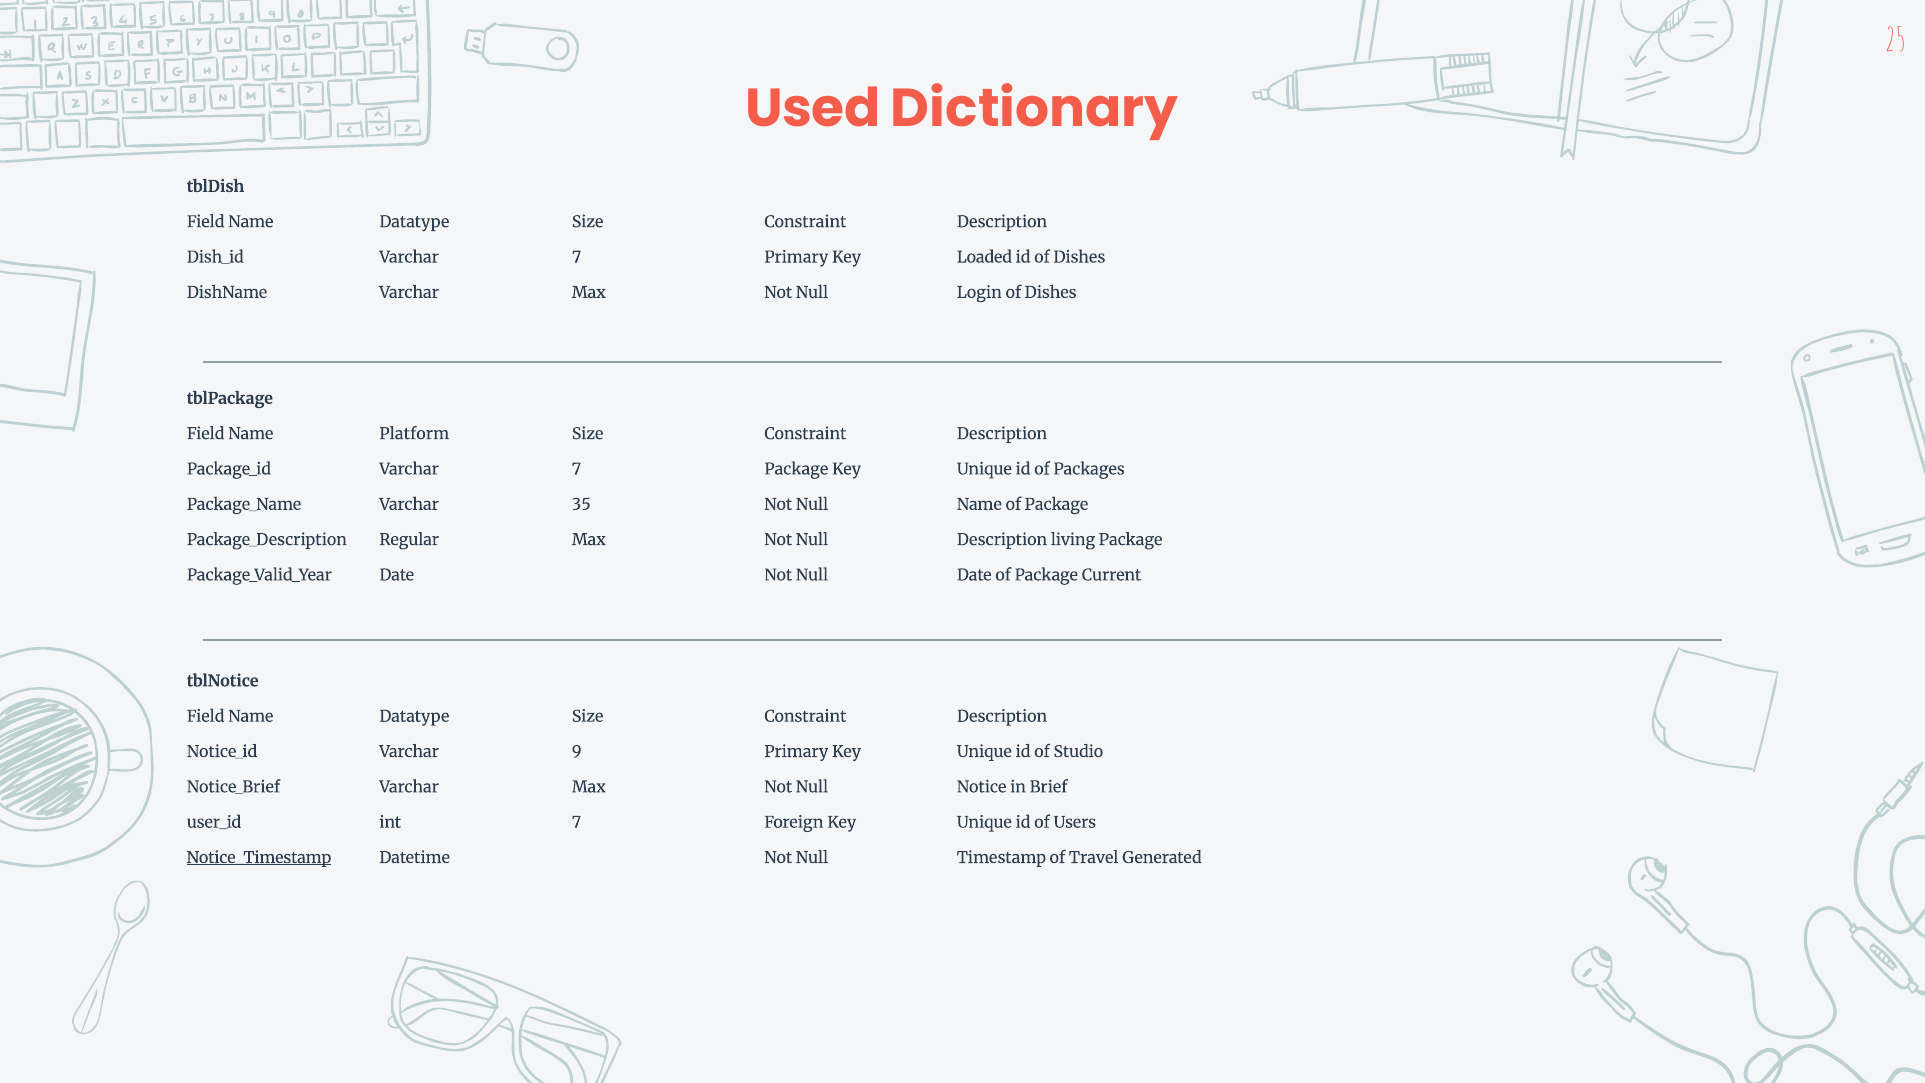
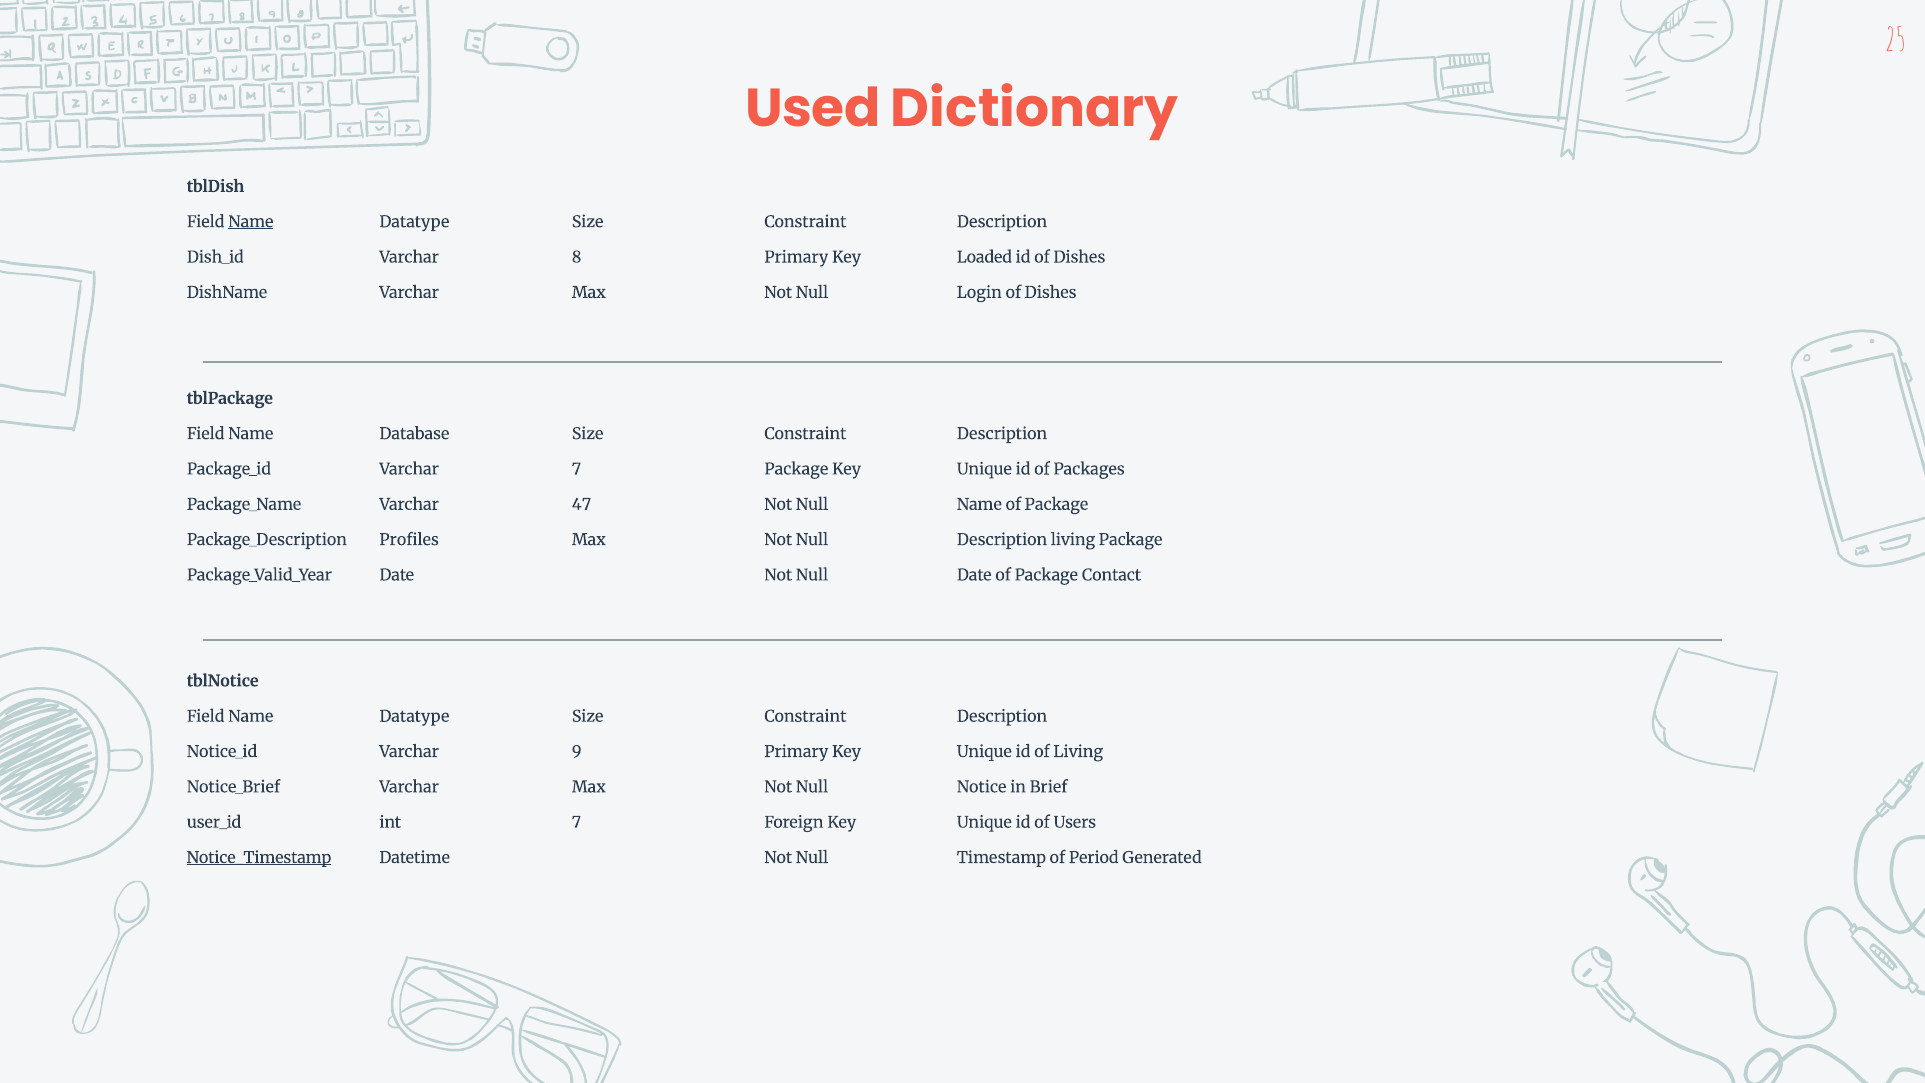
Name underline: none -> present (251, 222)
Dish_id Varchar 7: 7 -> 8 (577, 257)
Platform: Platform -> Database (414, 434)
35: 35 -> 47 (581, 504)
Regular: Regular -> Profiles (409, 540)
Current: Current -> Contact (1111, 575)
of Studio: Studio -> Living (1078, 752)
Travel: Travel -> Period (1094, 858)
